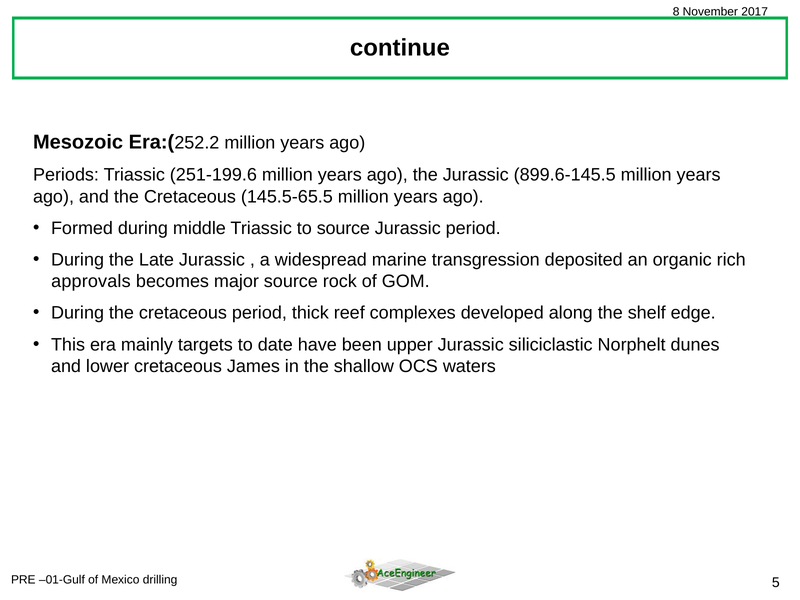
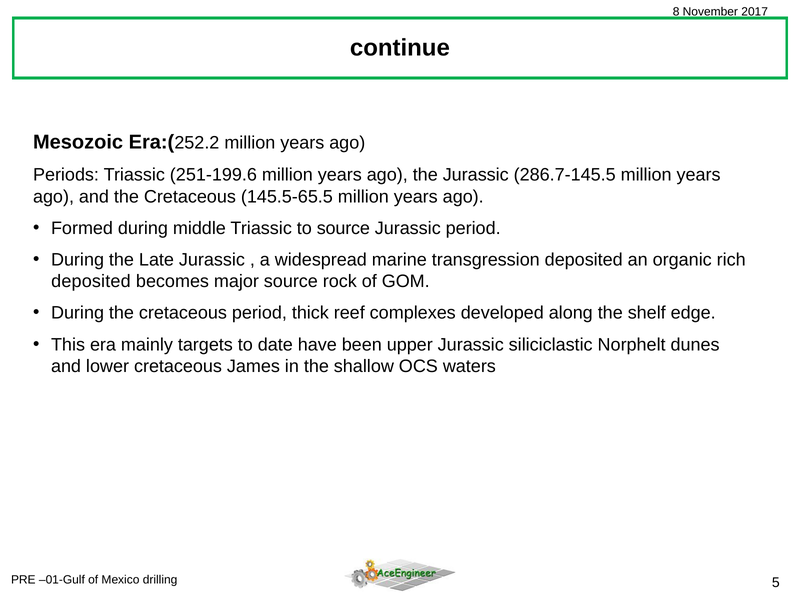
899.6-145.5: 899.6-145.5 -> 286.7-145.5 (565, 175)
approvals: approvals -> deposited (91, 281)
